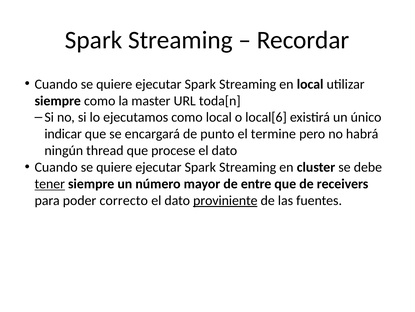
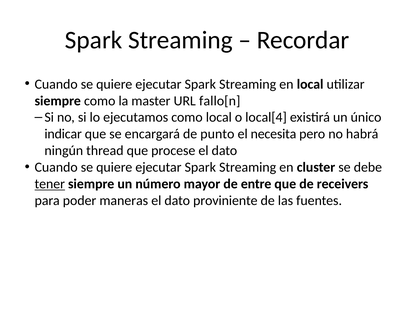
toda[n: toda[n -> fallo[n (220, 101)
local[6: local[6 -> local[4 (266, 117)
termine: termine -> necesita (273, 134)
correcto: correcto -> maneras (124, 200)
proviniente underline: present -> none (225, 200)
